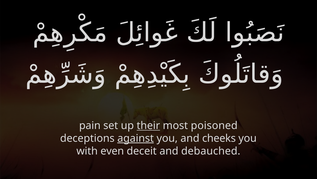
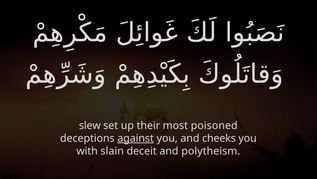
pain: pain -> slew (90, 125)
their underline: present -> none (148, 125)
even: even -> slain (112, 151)
debauched: debauched -> polytheism (211, 151)
